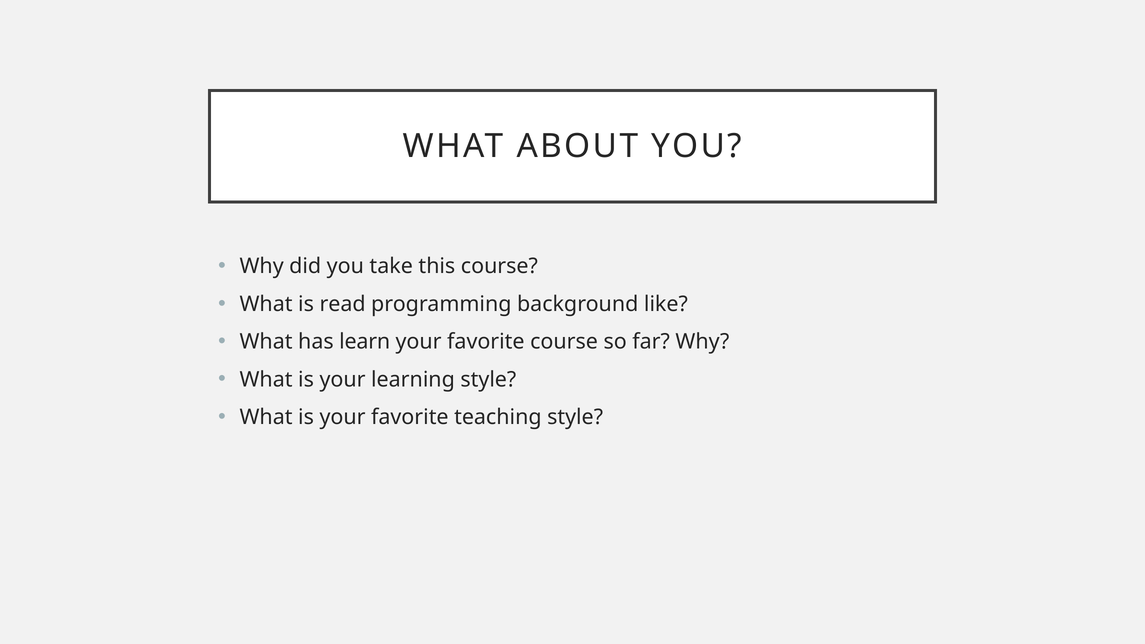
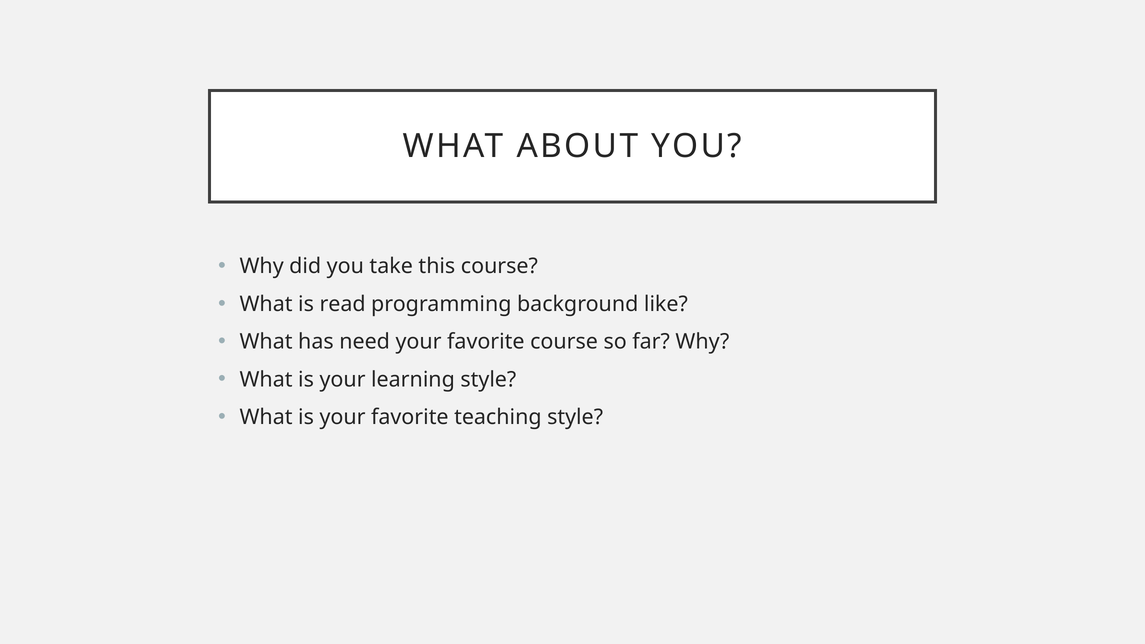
learn: learn -> need (365, 342)
